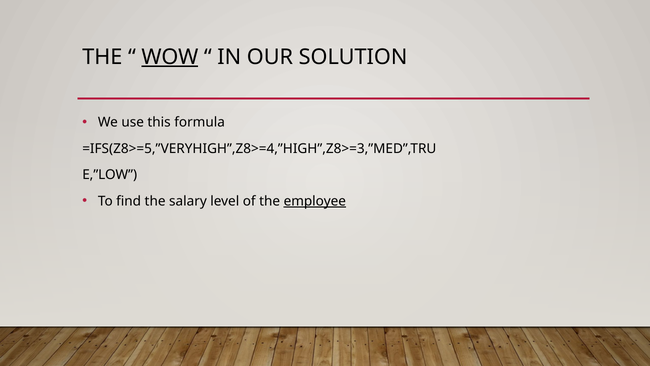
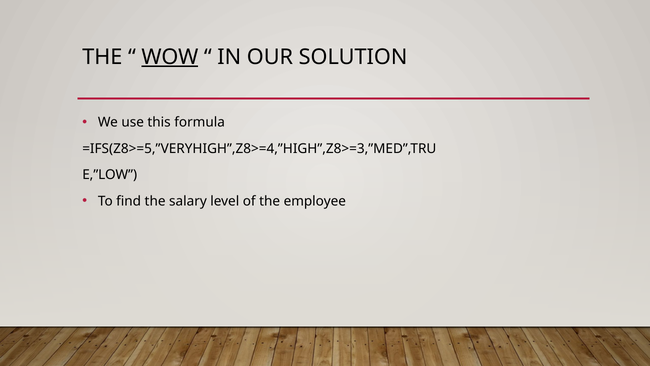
employee underline: present -> none (315, 201)
